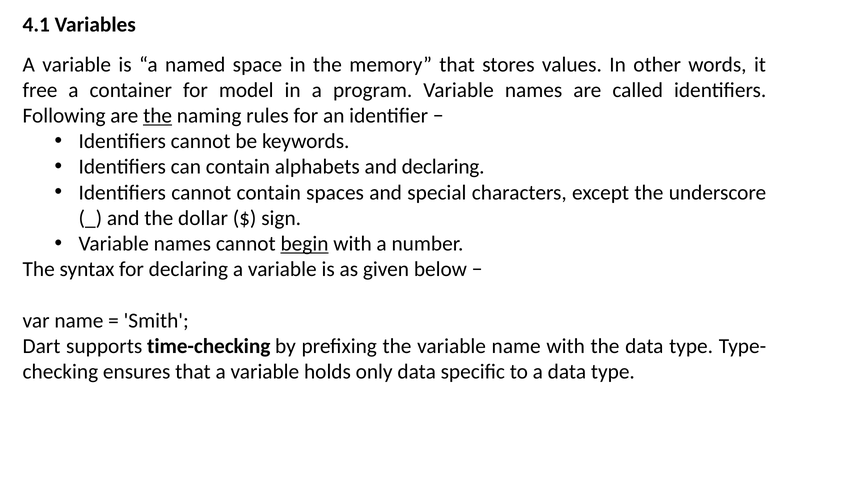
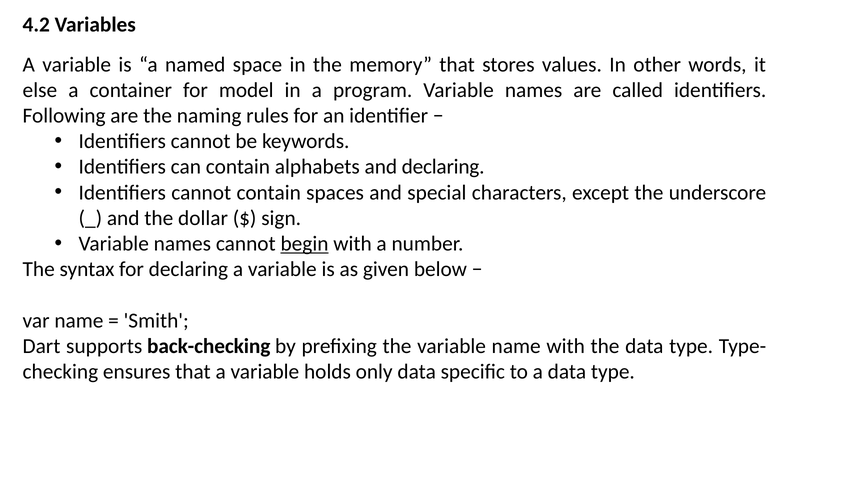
4.1: 4.1 -> 4.2 (36, 25)
free: free -> else (40, 90)
the underline: present -> none (158, 116)
time-checking: time-checking -> back-checking (209, 346)
